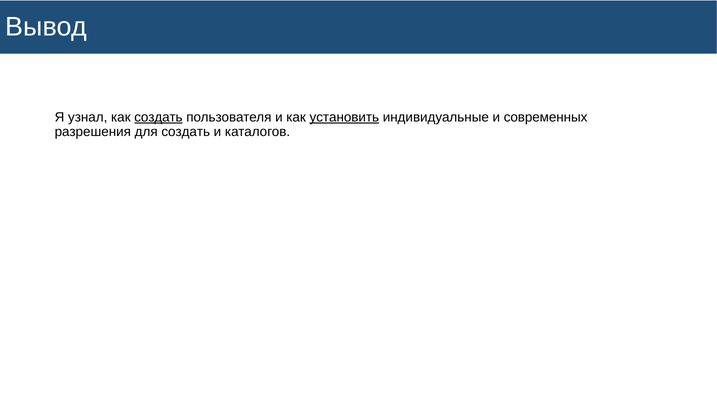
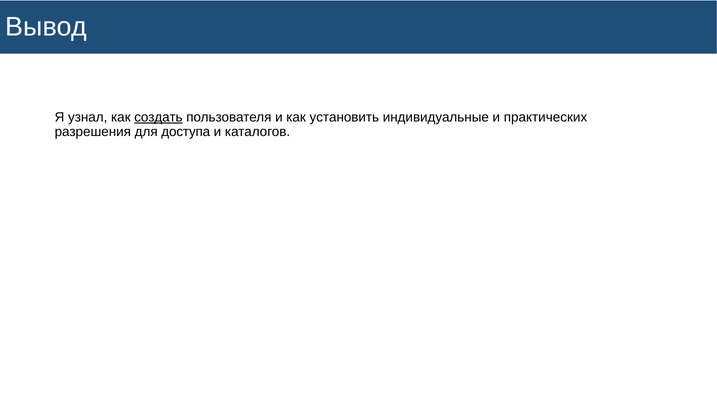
установить underline: present -> none (344, 117)
современных: современных -> практических (546, 117)
для создать: создать -> доступа (186, 132)
